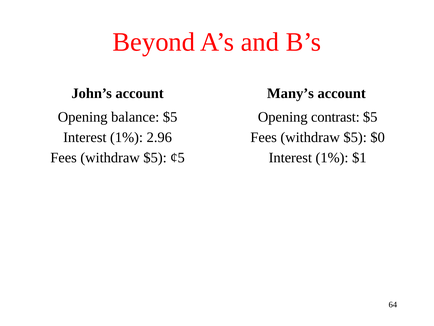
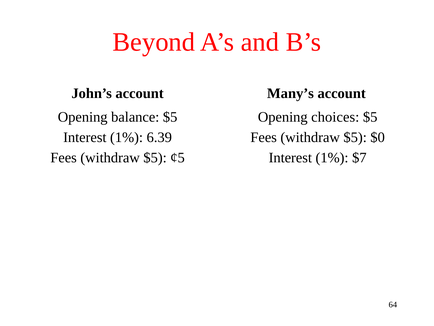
contrast: contrast -> choices (335, 117)
2.96: 2.96 -> 6.39 (159, 137)
$1: $1 -> $7 (359, 157)
